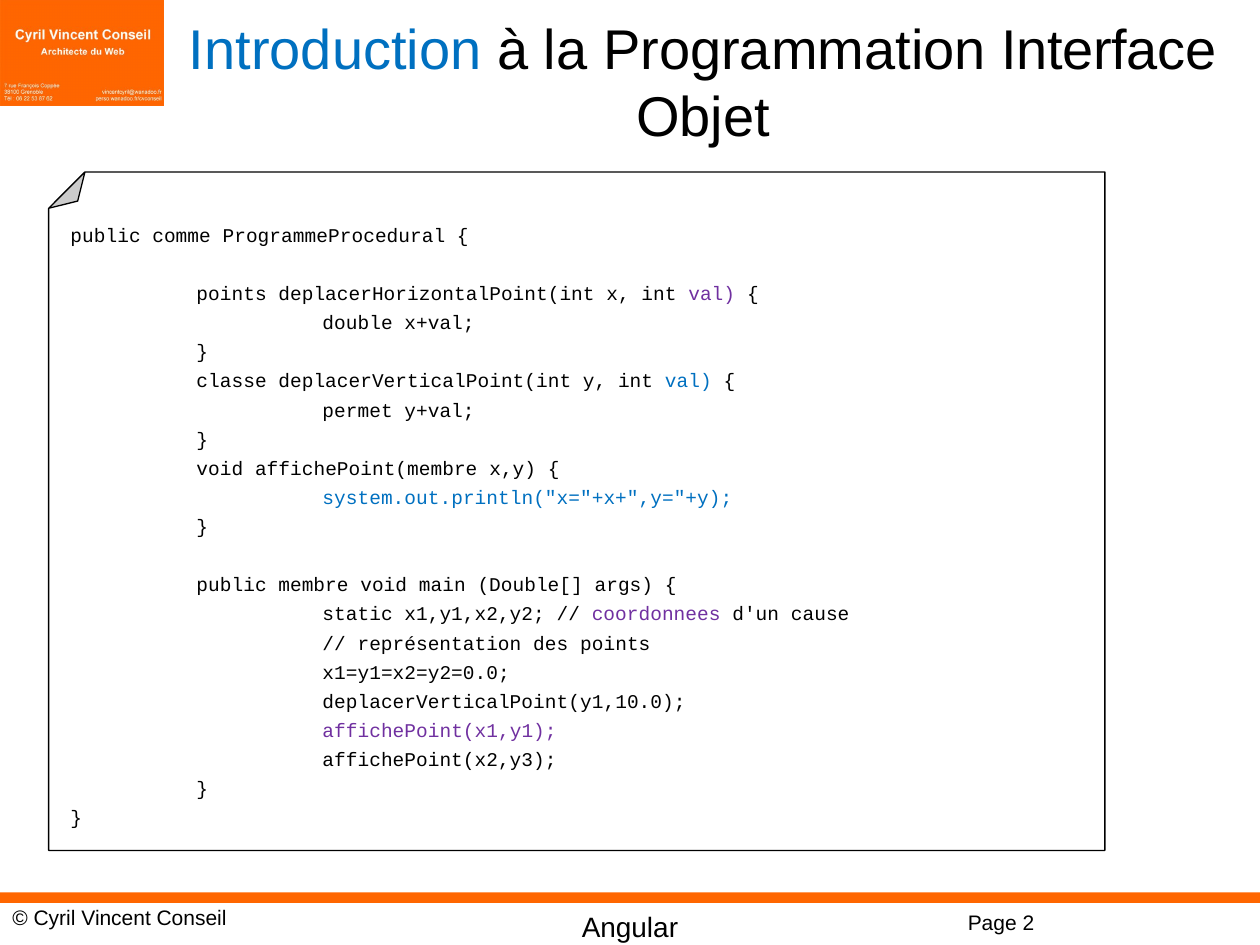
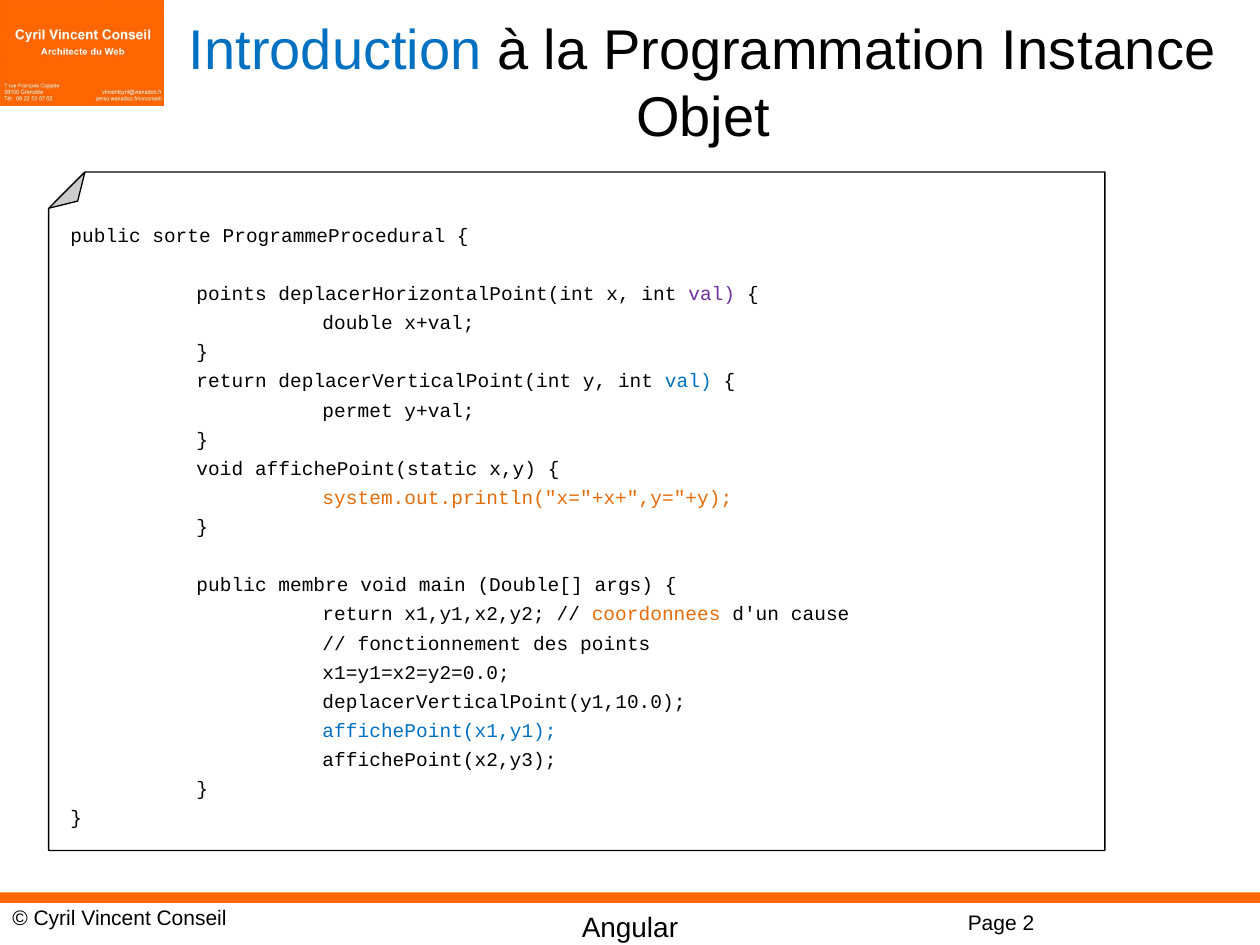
Interface: Interface -> Instance (1109, 51)
comme: comme -> sorte (182, 236)
classe: classe -> return (232, 382)
affichePoint(membre: affichePoint(membre -> affichePoint(static (366, 469)
system.out.println("x="+x+",y="+y colour: blue -> orange (527, 498)
static: static -> return (358, 615)
coordonnees colour: purple -> orange (656, 615)
représentation: représentation -> fonctionnement (439, 644)
affichePoint(x1,y1 colour: purple -> blue (440, 731)
